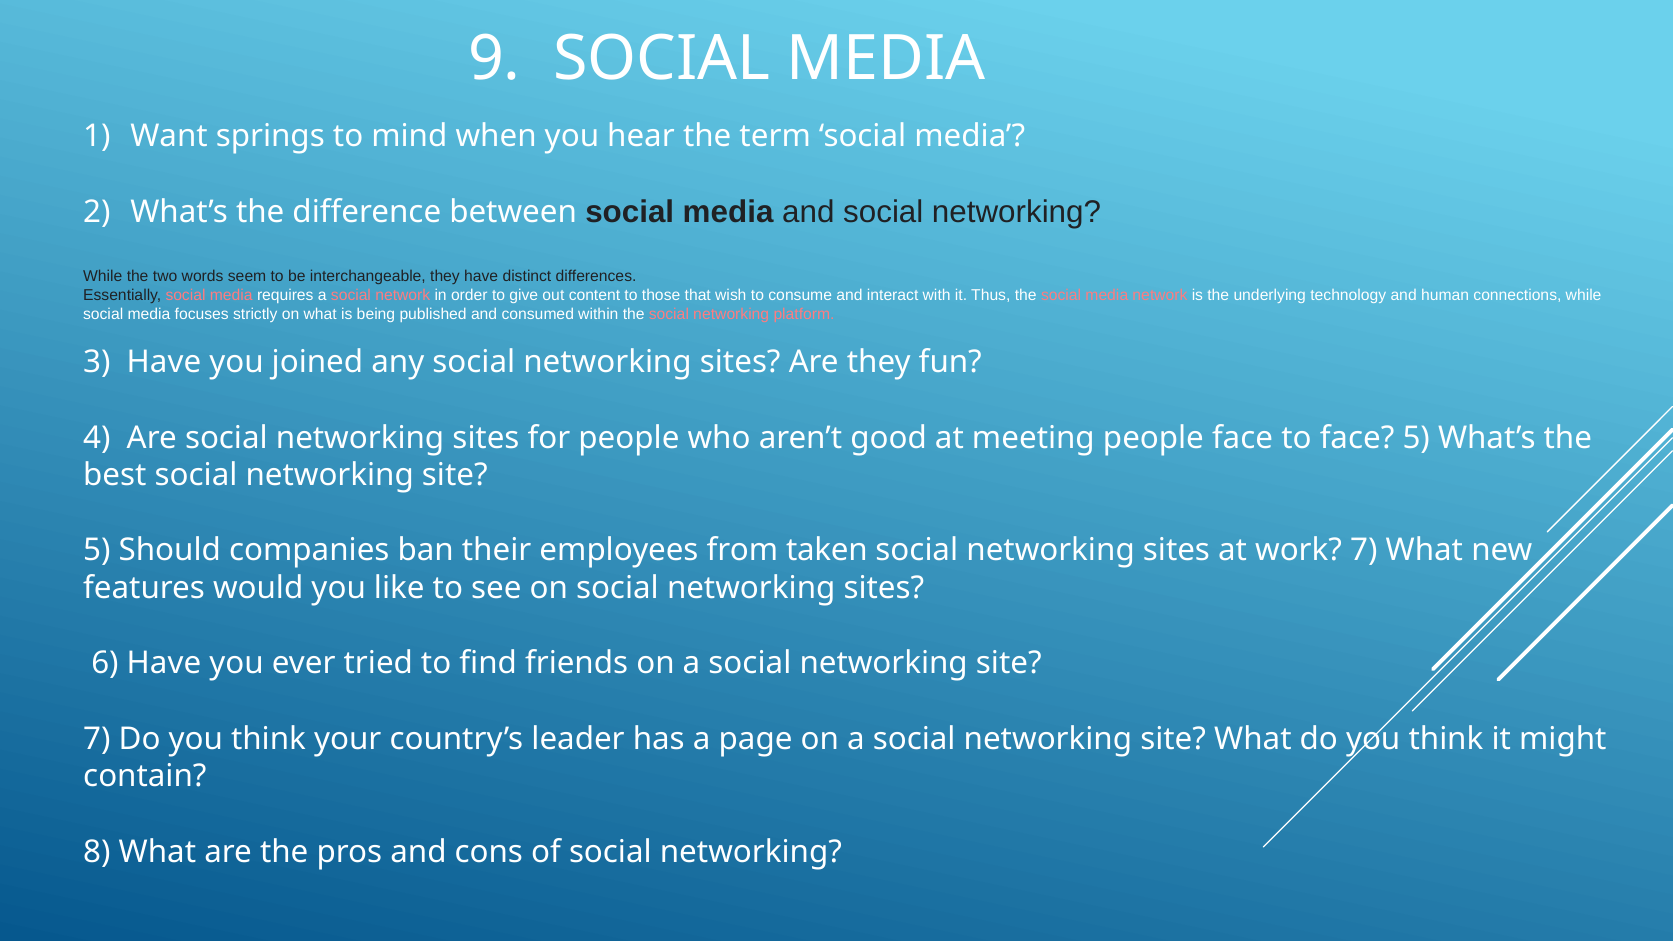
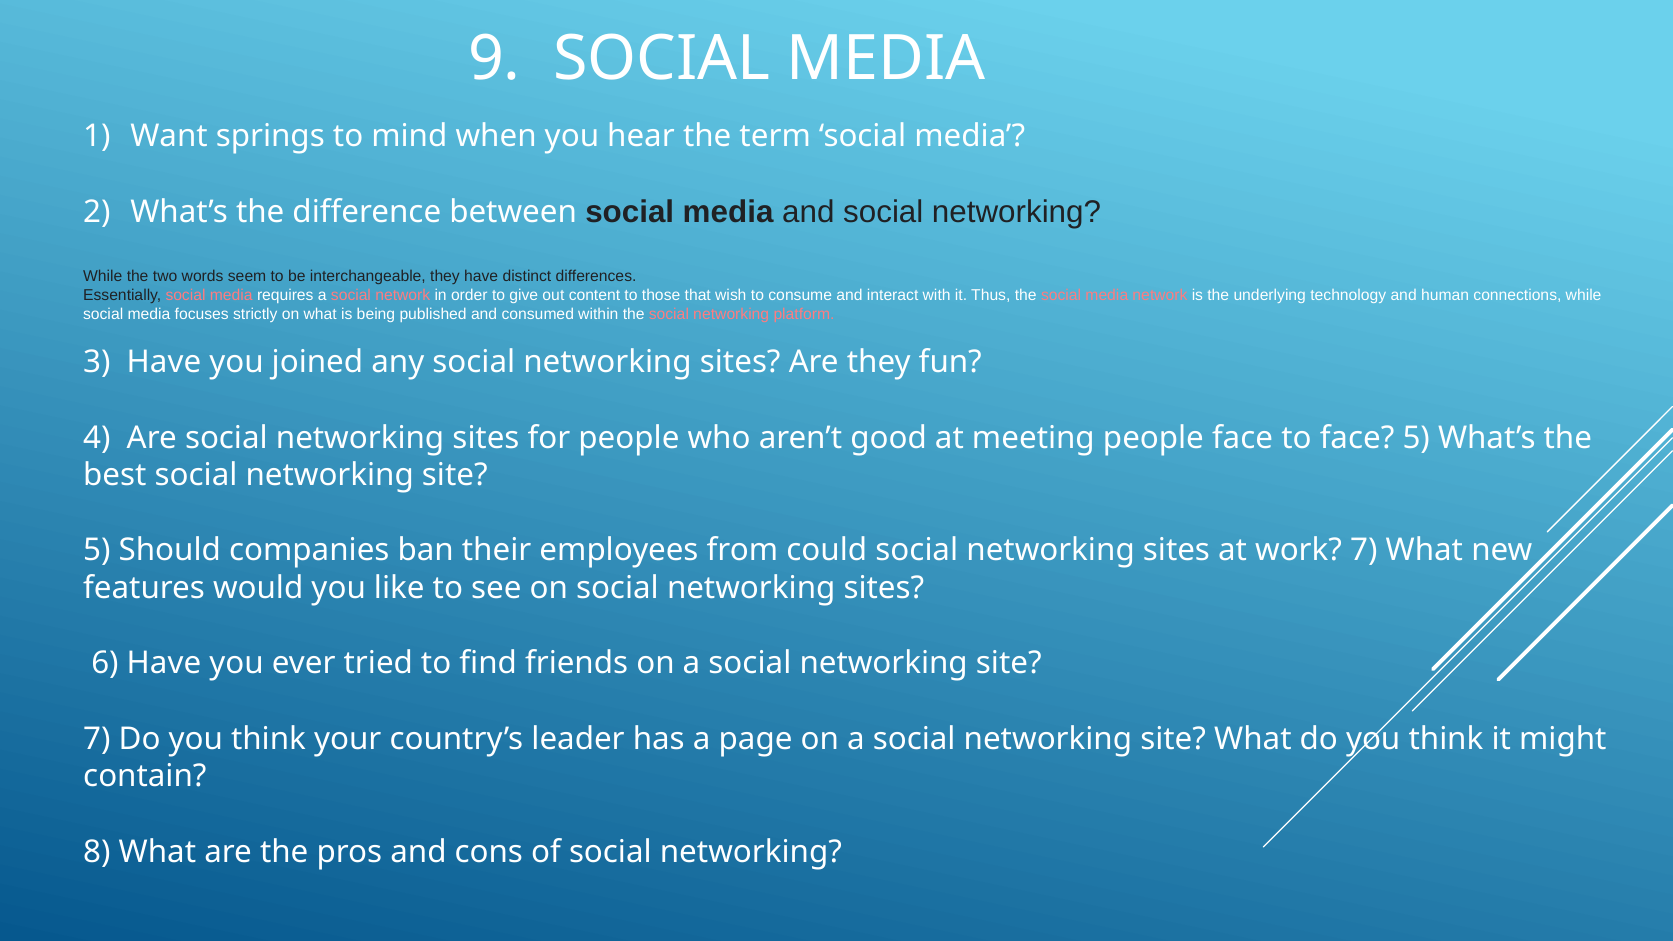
taken: taken -> could (827, 551)
